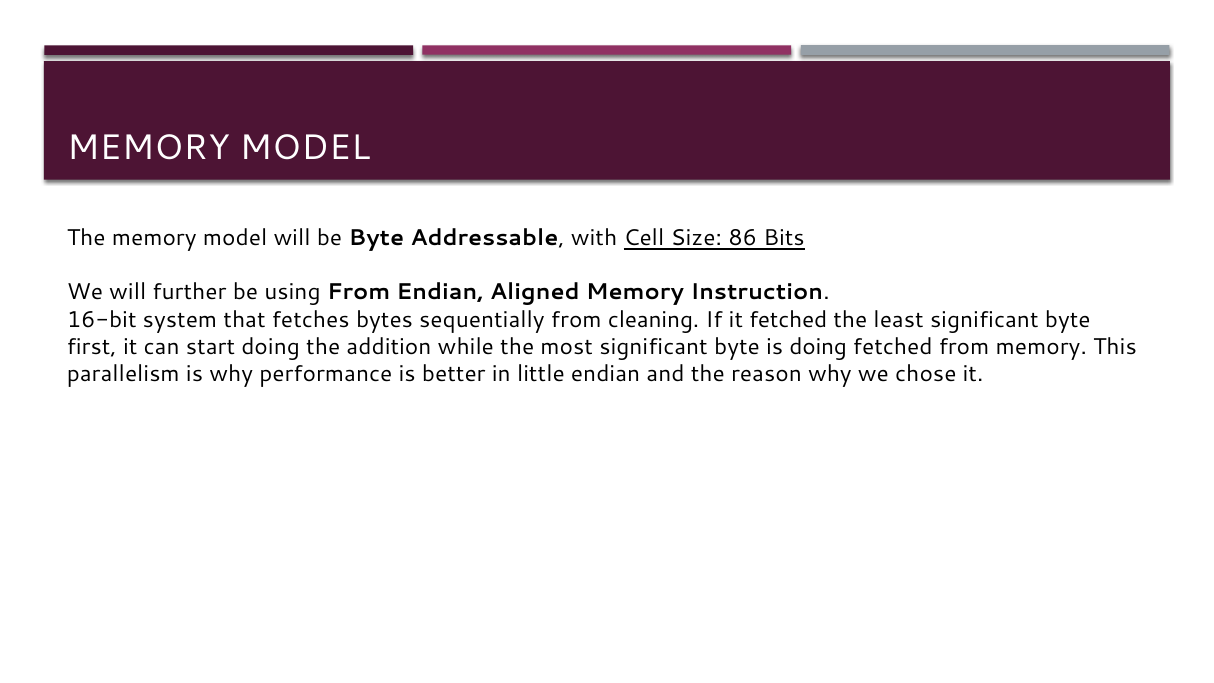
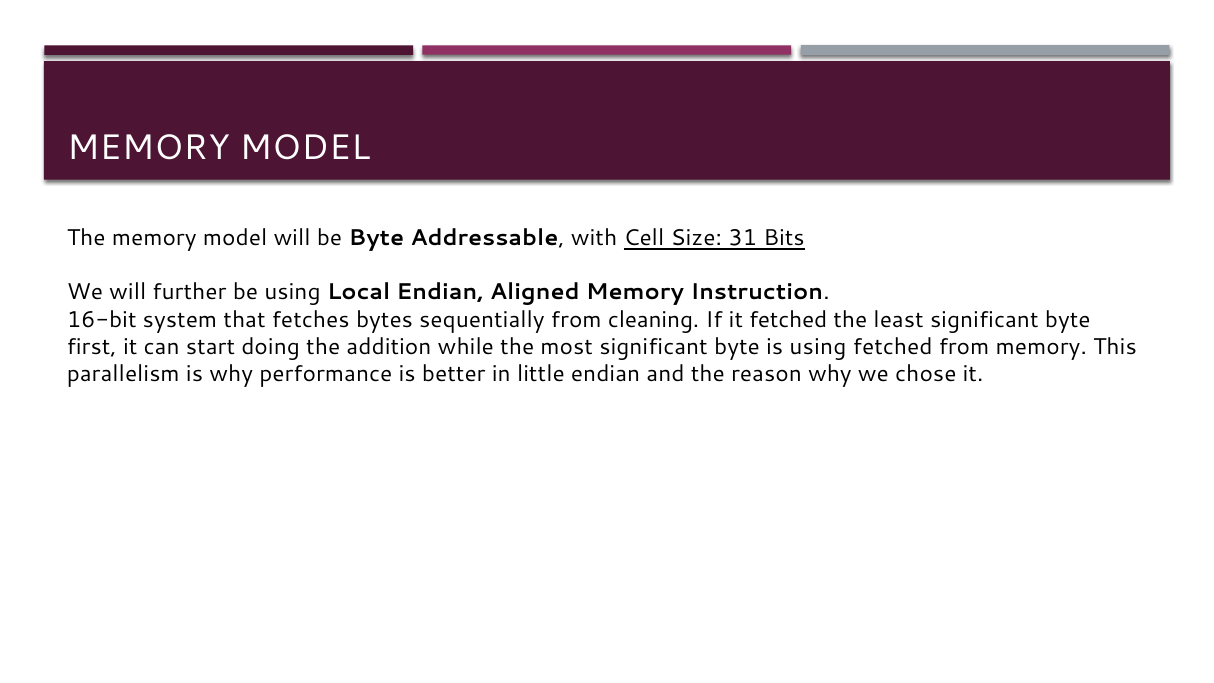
86: 86 -> 31 (743, 238)
using From: From -> Local (359, 292)
is doing: doing -> using (818, 347)
